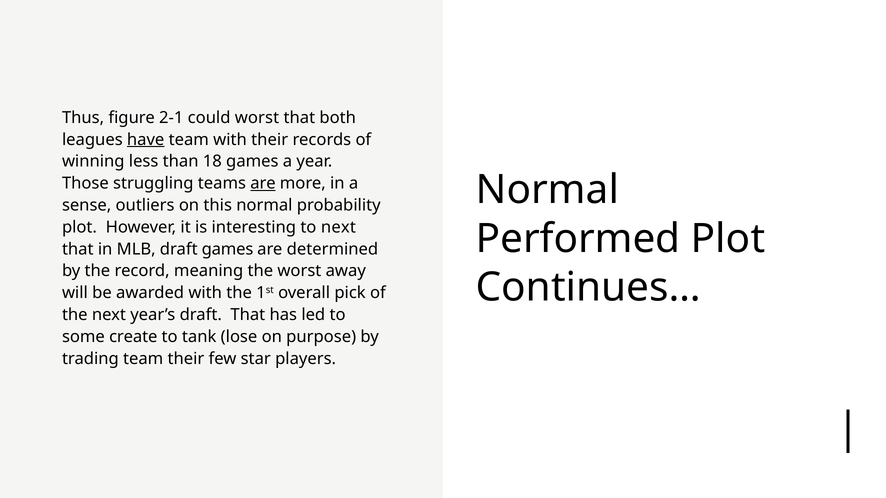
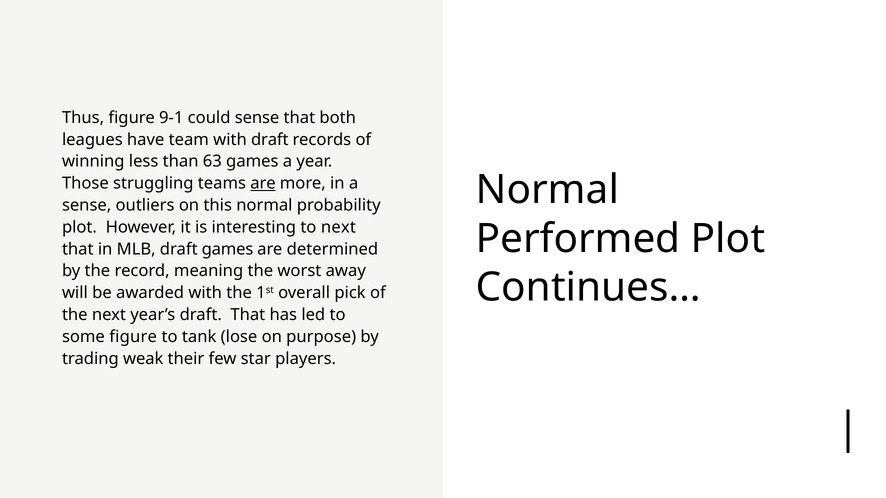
2-1: 2-1 -> 9-1 (171, 118)
could worst: worst -> sense (257, 118)
have underline: present -> none (146, 140)
with their: their -> draft (270, 140)
18: 18 -> 63 (212, 162)
some create: create -> figure (133, 337)
trading team: team -> weak (143, 359)
